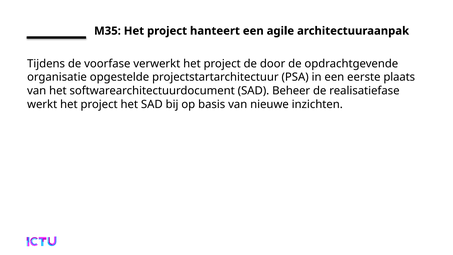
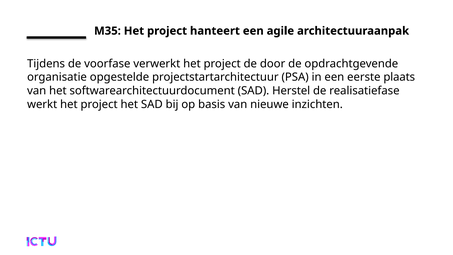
Beheer: Beheer -> Herstel (291, 91)
